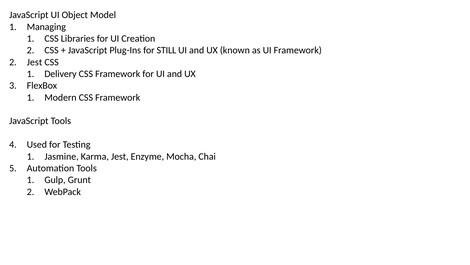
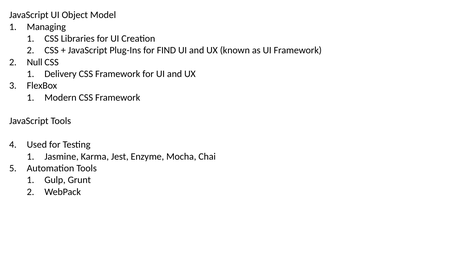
STILL: STILL -> FIND (166, 50)
Jest: Jest -> Null (35, 62)
